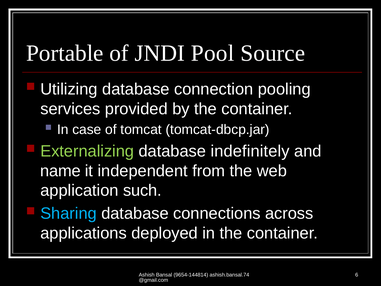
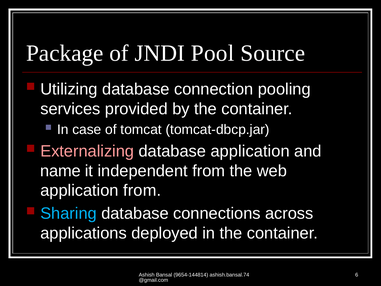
Portable: Portable -> Package (65, 53)
Externalizing colour: light green -> pink (87, 151)
database indefinitely: indefinitely -> application (250, 151)
application such: such -> from (142, 190)
